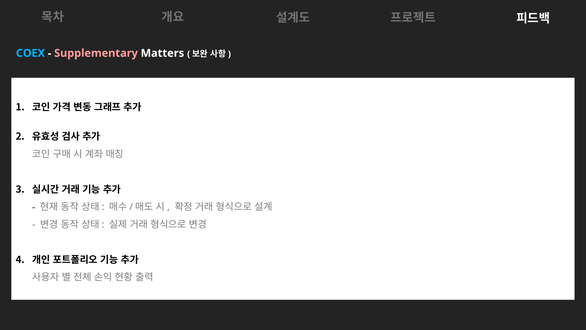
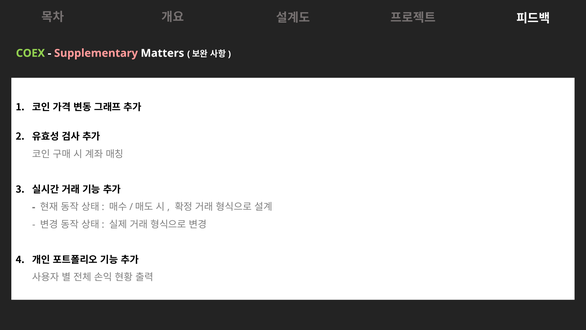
COEX colour: light blue -> light green (30, 53)
